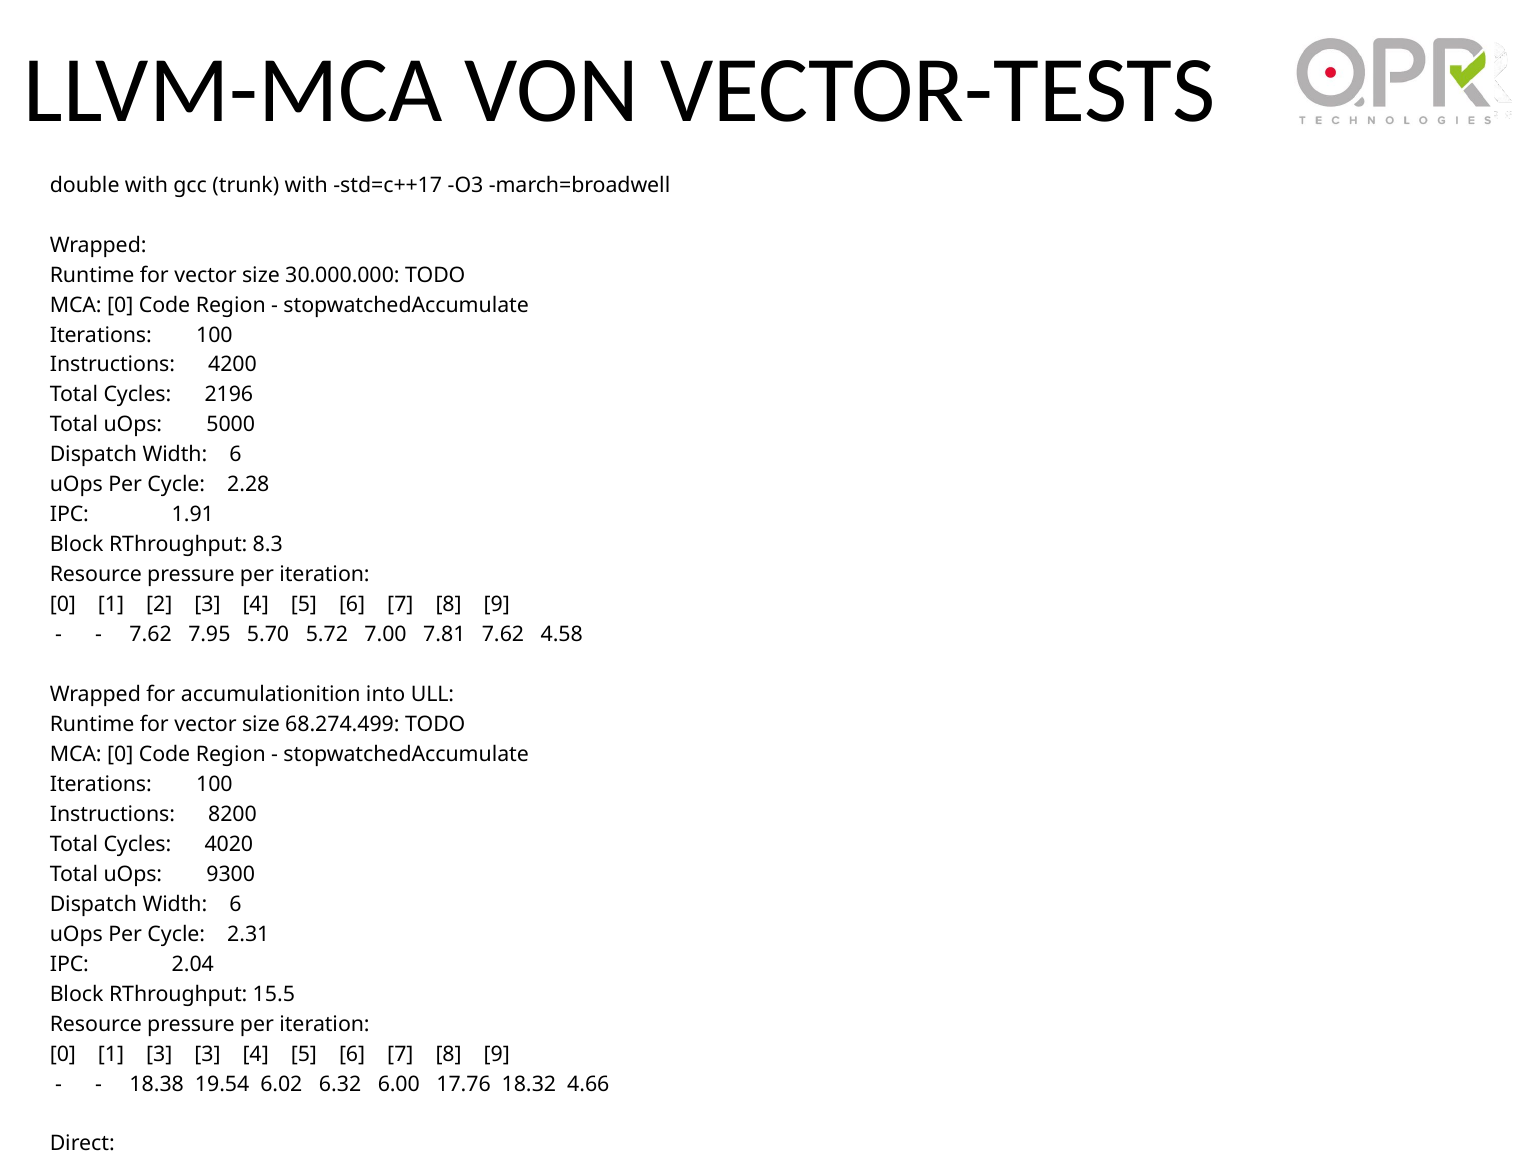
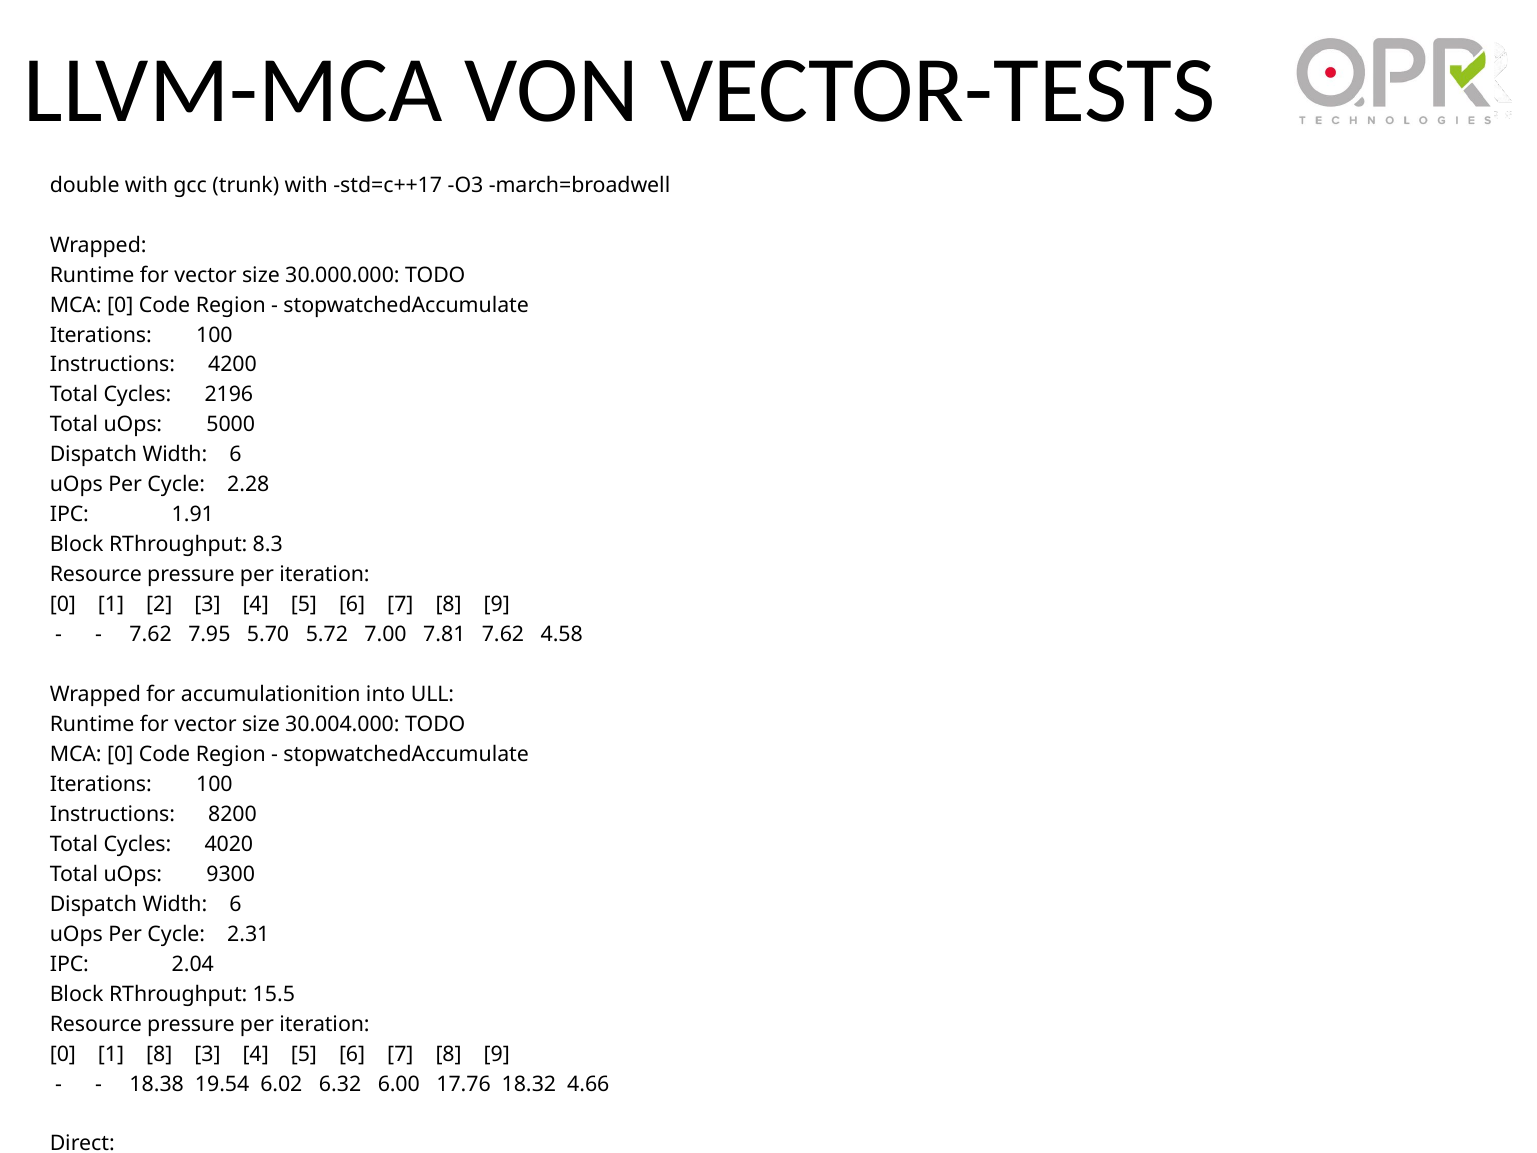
68.274.499: 68.274.499 -> 30.004.000 (342, 724)
1 3: 3 -> 8 (159, 1054)
